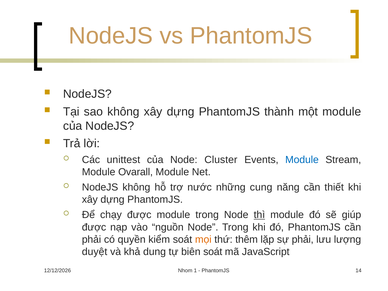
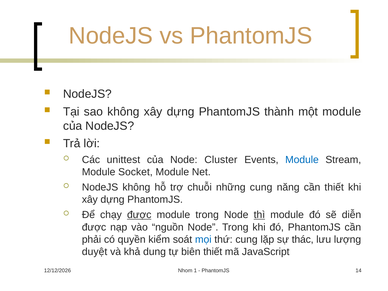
Ovarall: Ovarall -> Socket (135, 172)
nước: nước -> chuỗi (200, 187)
được underline: none -> present (139, 215)
giúp: giúp -> diễn (351, 215)
mọi colour: orange -> blue (203, 239)
thứ thêm: thêm -> cung (247, 239)
sự phải: phải -> thác (303, 239)
biên soát: soát -> thiết (213, 252)
